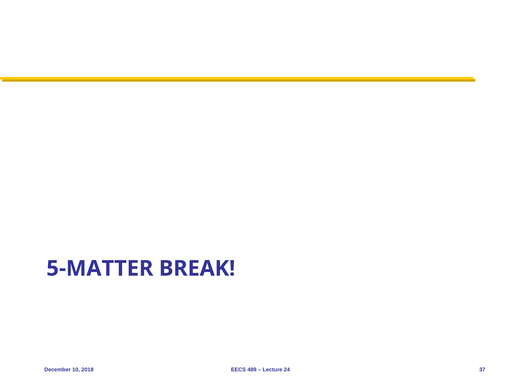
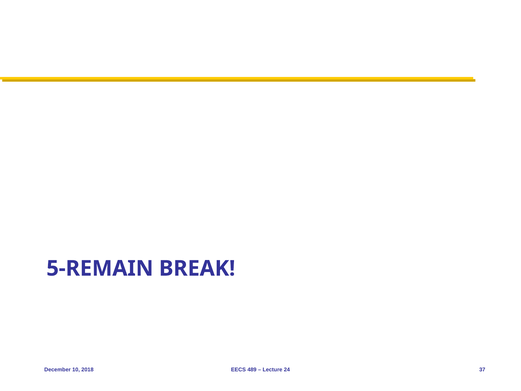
5-MATTER: 5-MATTER -> 5-REMAIN (100, 268)
